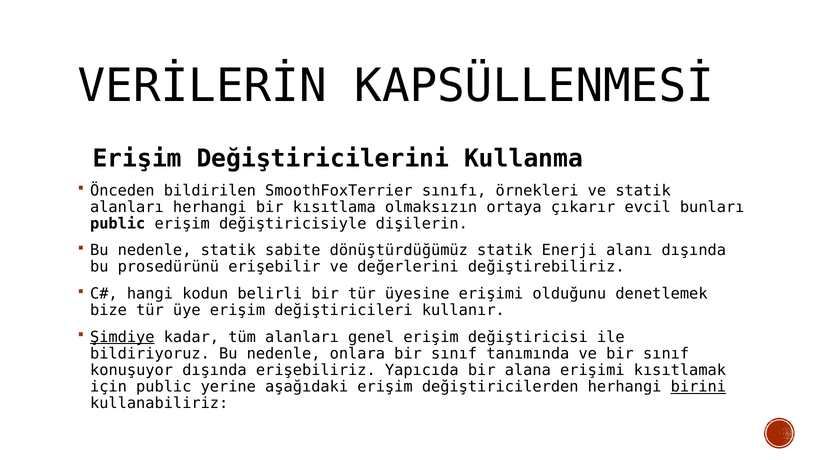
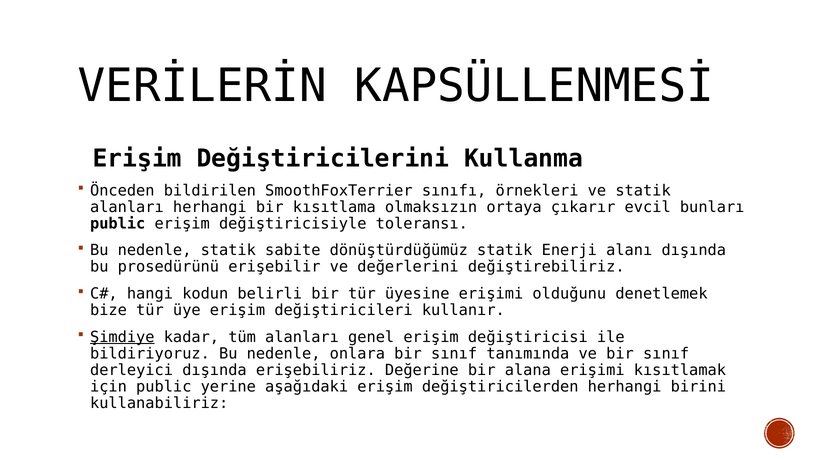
dişilerin: dişilerin -> toleransı (422, 223)
konuşuyor: konuşuyor -> derleyici (132, 370)
Yapıcıda: Yapıcıda -> Değerine (422, 370)
birini underline: present -> none (698, 386)
